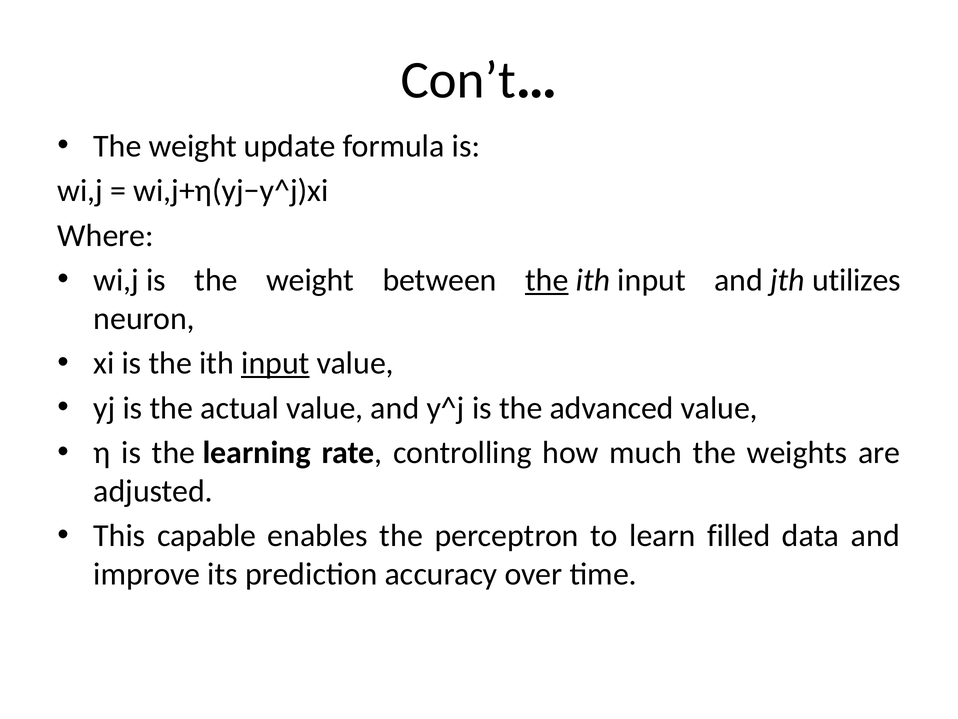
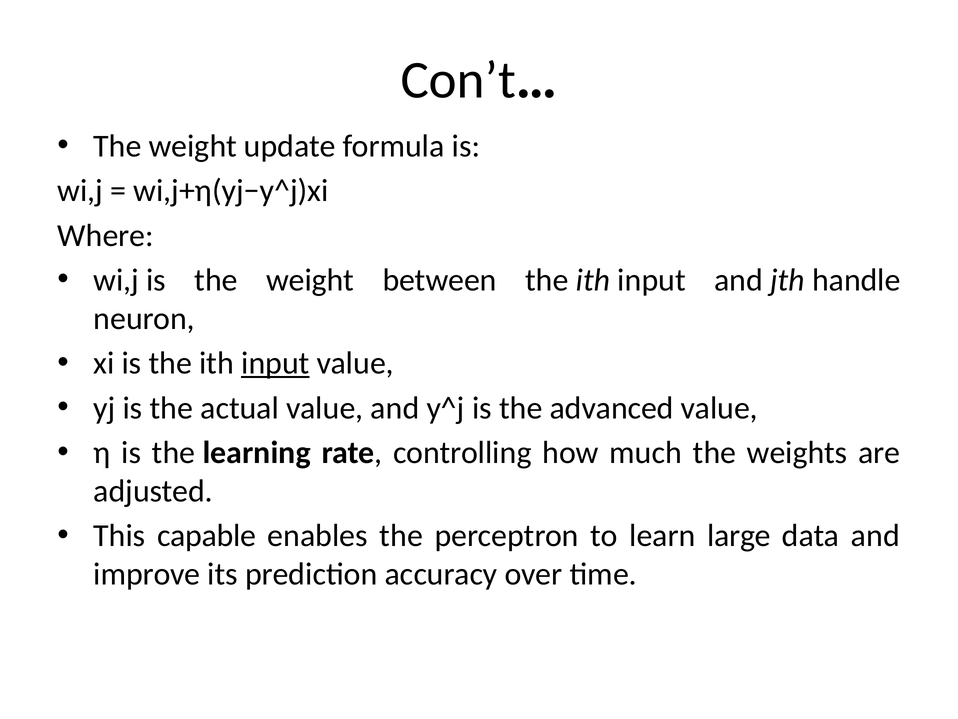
the underline: present -> none (547, 280)
utilizes: utilizes -> handle (856, 280)
filled: filled -> large (739, 535)
